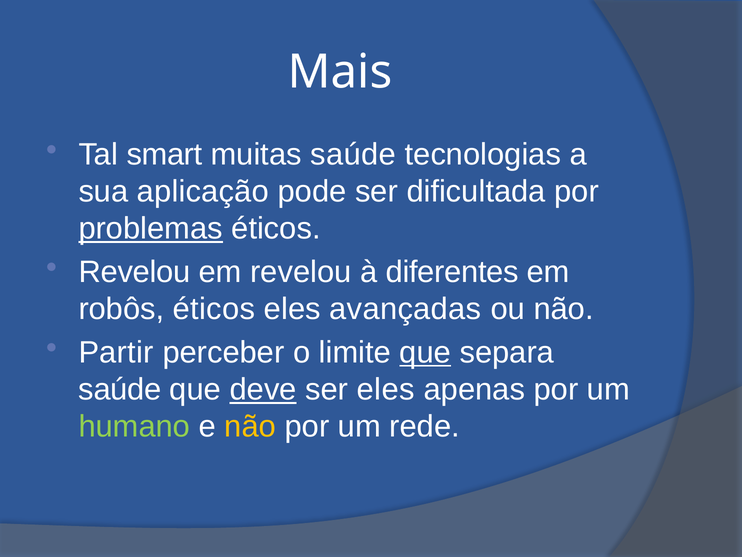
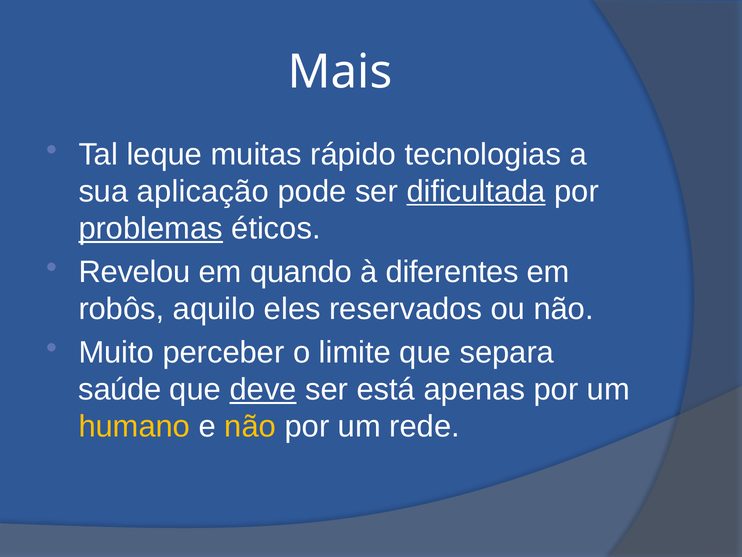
smart: smart -> leque (164, 154)
muitas saúde: saúde -> rápido (353, 154)
dificultada underline: none -> present (476, 191)
em revelou: revelou -> quando (301, 272)
robôs éticos: éticos -> aquilo (214, 309)
avançadas: avançadas -> reservados (406, 309)
Partir: Partir -> Muito (116, 352)
que underline: present -> none (425, 352)
ser eles: eles -> está (386, 389)
humano colour: light green -> yellow (134, 426)
